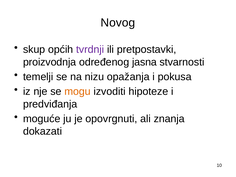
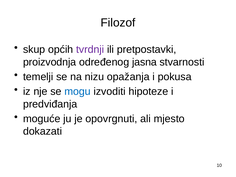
Novog: Novog -> Filozof (118, 23)
mogu colour: orange -> blue (78, 91)
znanja: znanja -> mjesto (169, 119)
